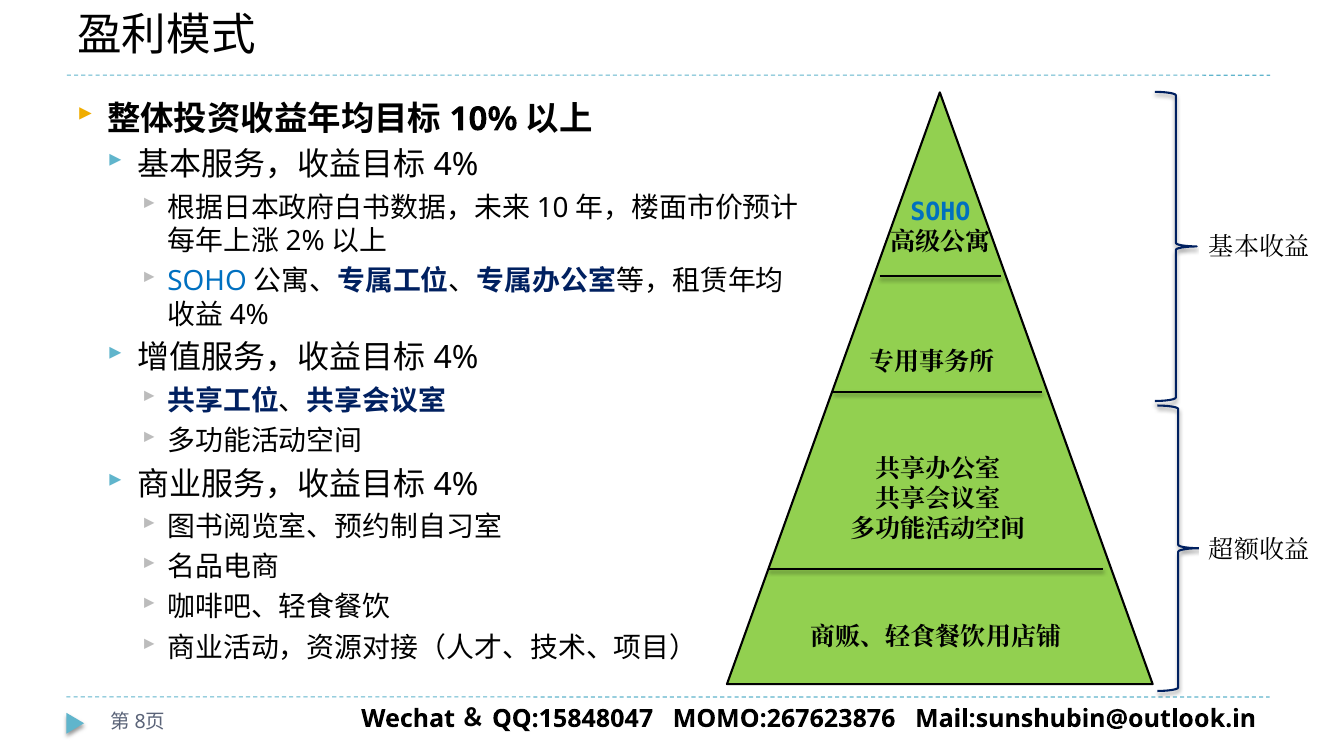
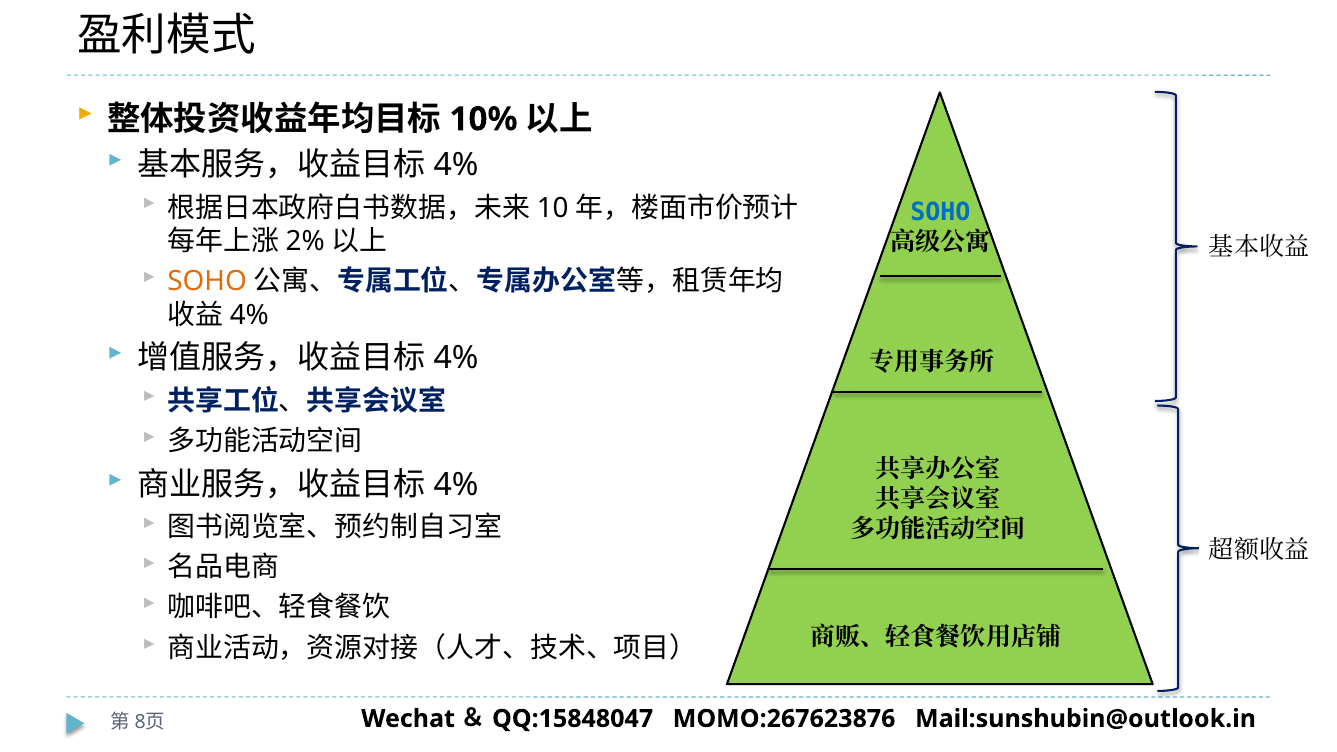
SOHO colour: blue -> orange (207, 282)
